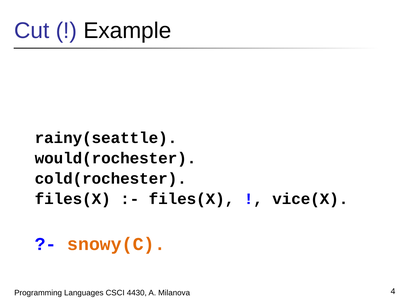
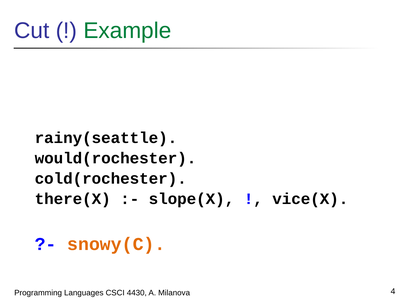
Example colour: black -> green (127, 31)
files(X: files(X -> there(X (73, 199)
files(X: files(X -> slope(X (191, 199)
